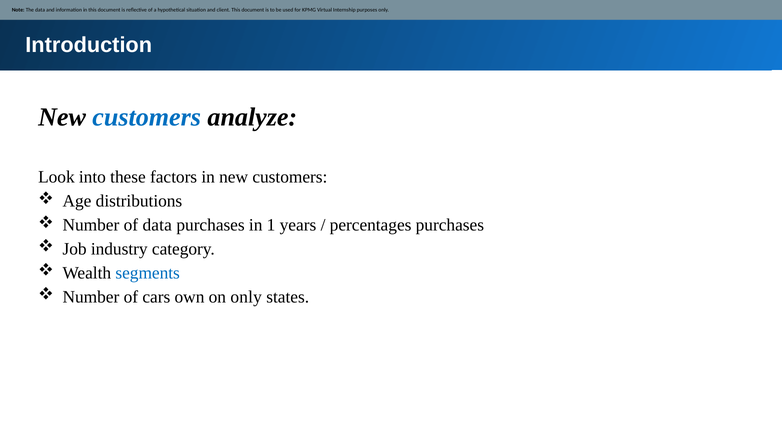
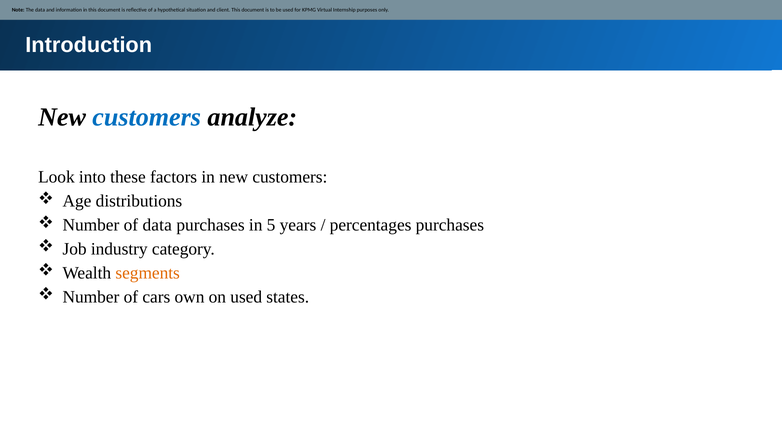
1: 1 -> 5 (271, 225)
segments colour: blue -> orange (148, 273)
on only: only -> used (246, 297)
